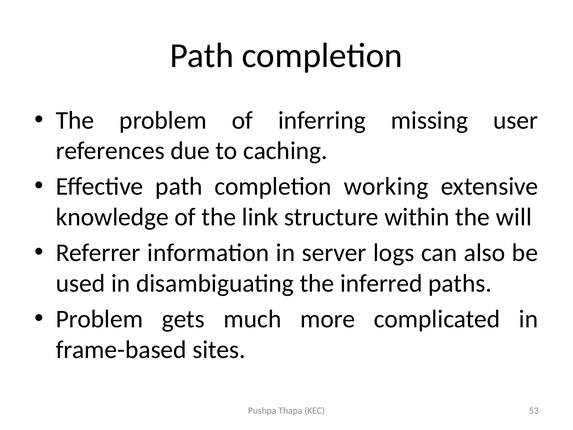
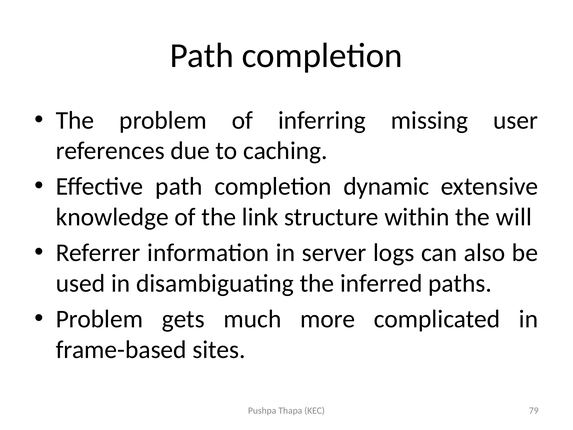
working: working -> dynamic (386, 186)
53: 53 -> 79 (534, 410)
